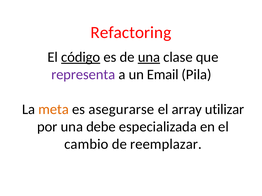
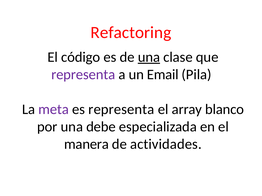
código underline: present -> none (81, 57)
meta colour: orange -> purple (54, 110)
es asegurarse: asegurarse -> representa (121, 110)
utilizar: utilizar -> blanco (225, 110)
cambio: cambio -> manera (86, 145)
reemplazar: reemplazar -> actividades (166, 145)
